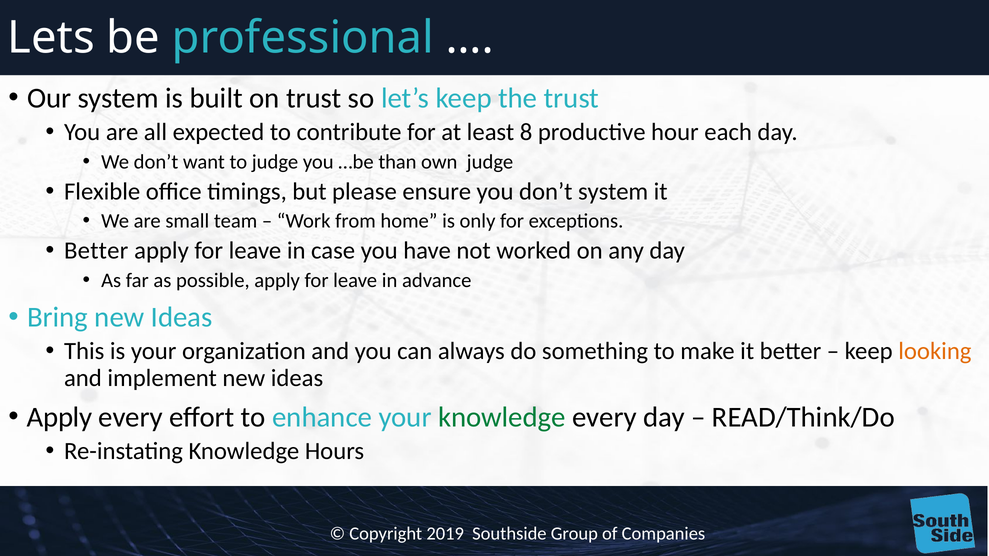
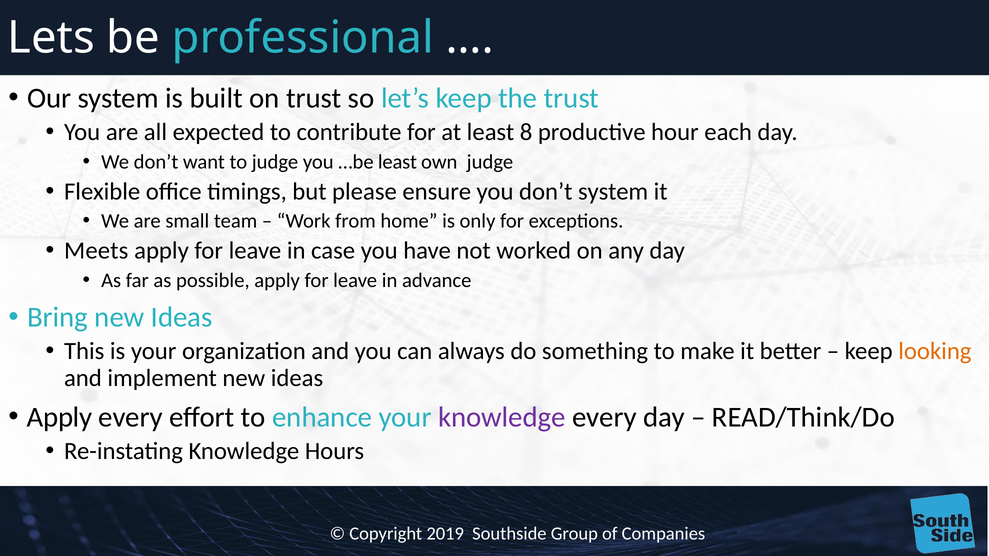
…be than: than -> least (397, 162)
Better: Better -> Meets (96, 251)
knowledge colour: green -> purple (502, 417)
